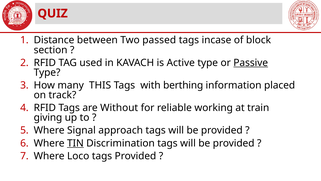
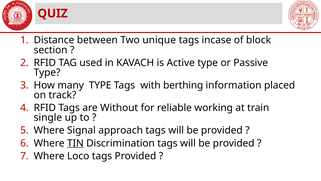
passed: passed -> unique (159, 40)
Passive underline: present -> none (251, 63)
many THIS: THIS -> TYPE (100, 85)
giving: giving -> single (48, 117)
